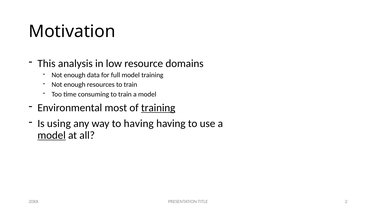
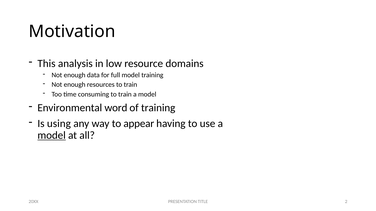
most: most -> word (116, 108)
training underline: present -> none (158, 108)
to having: having -> appear (139, 124)
